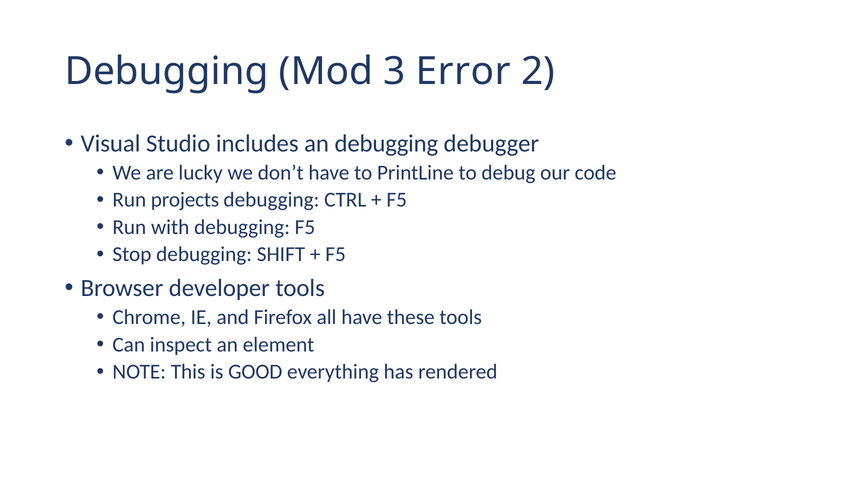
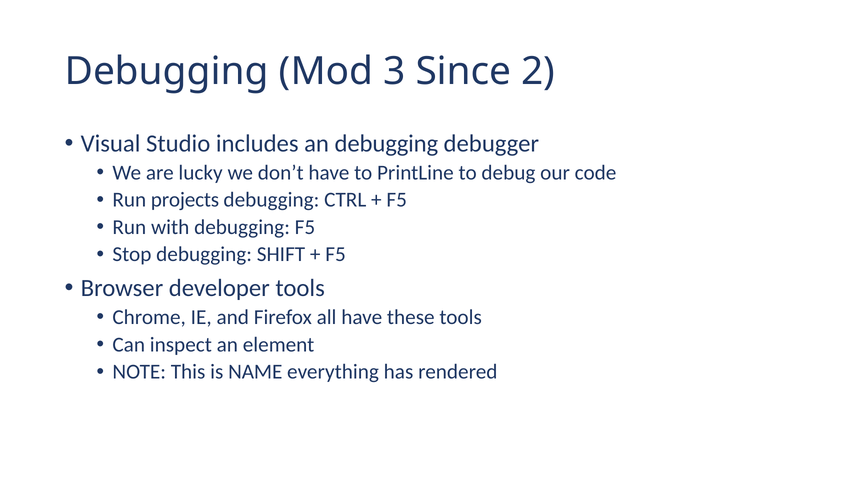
Error: Error -> Since (463, 71)
GOOD: GOOD -> NAME (255, 372)
